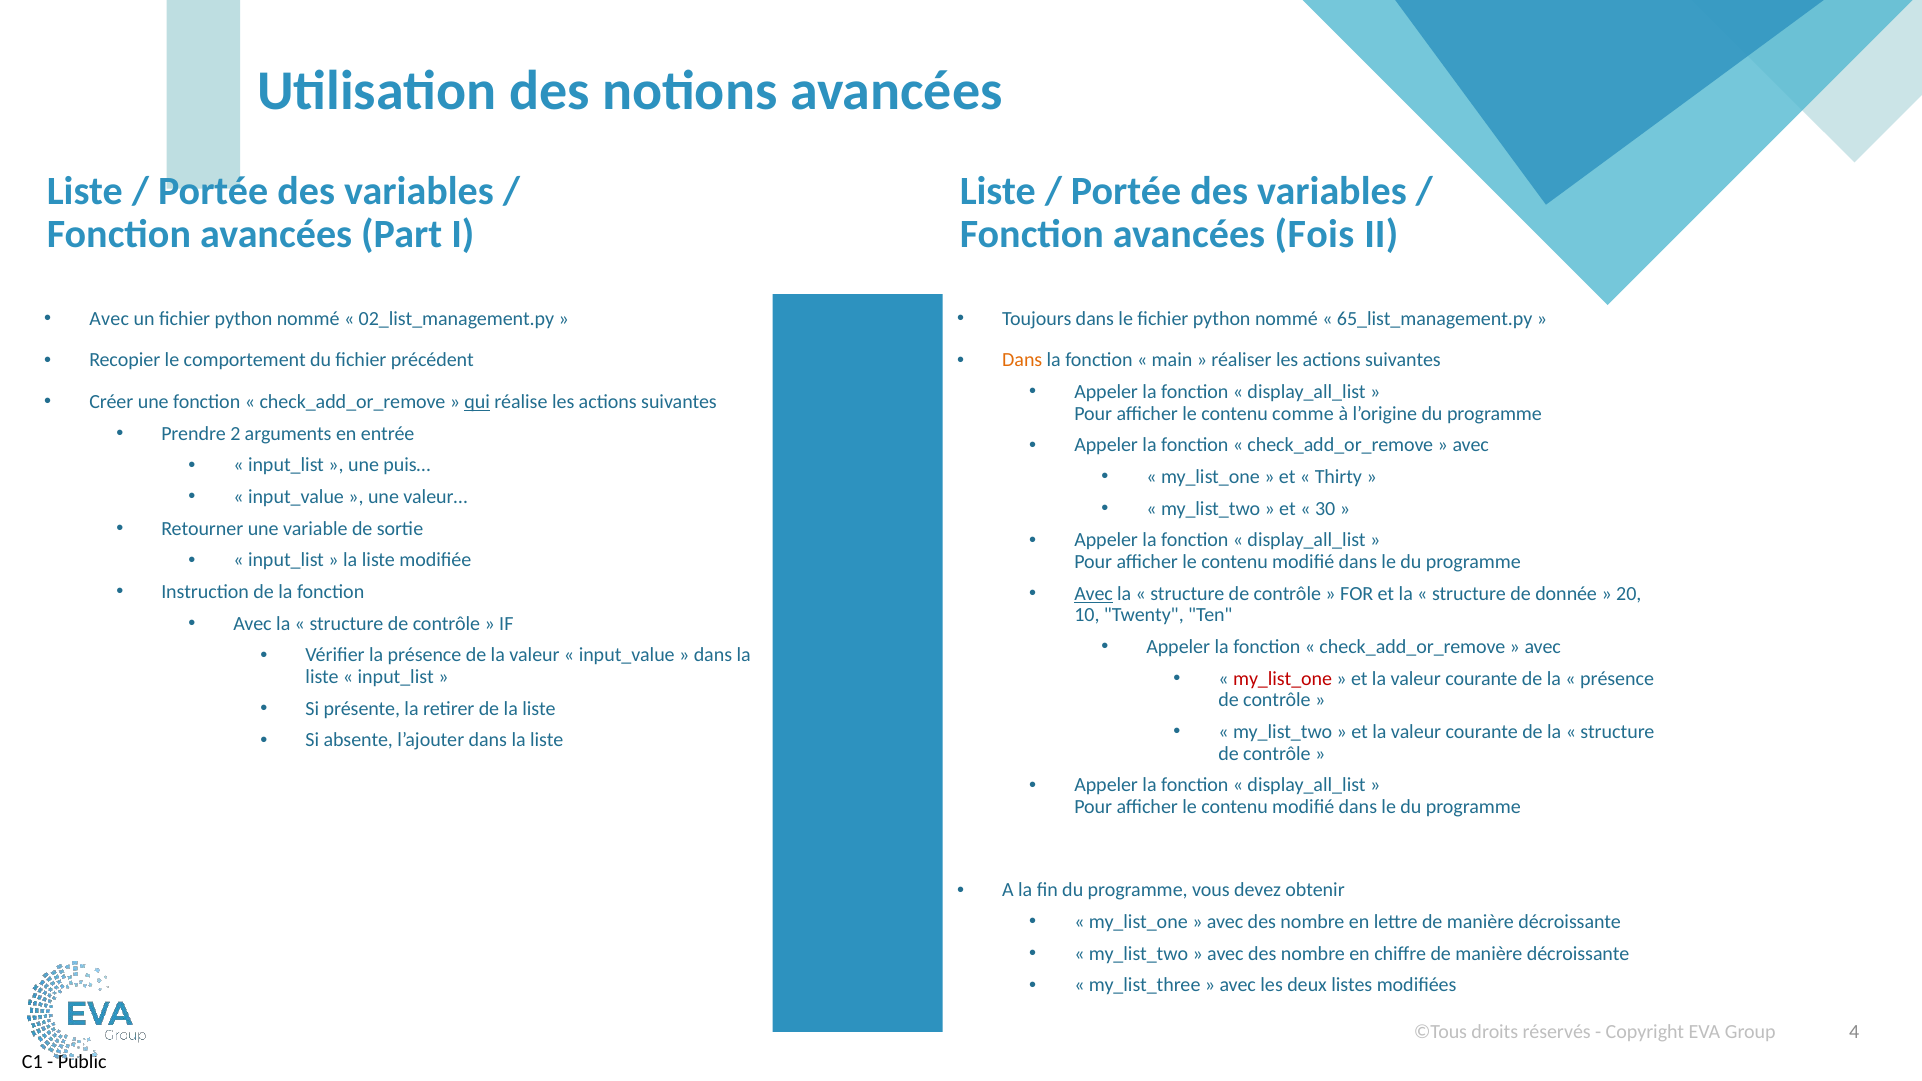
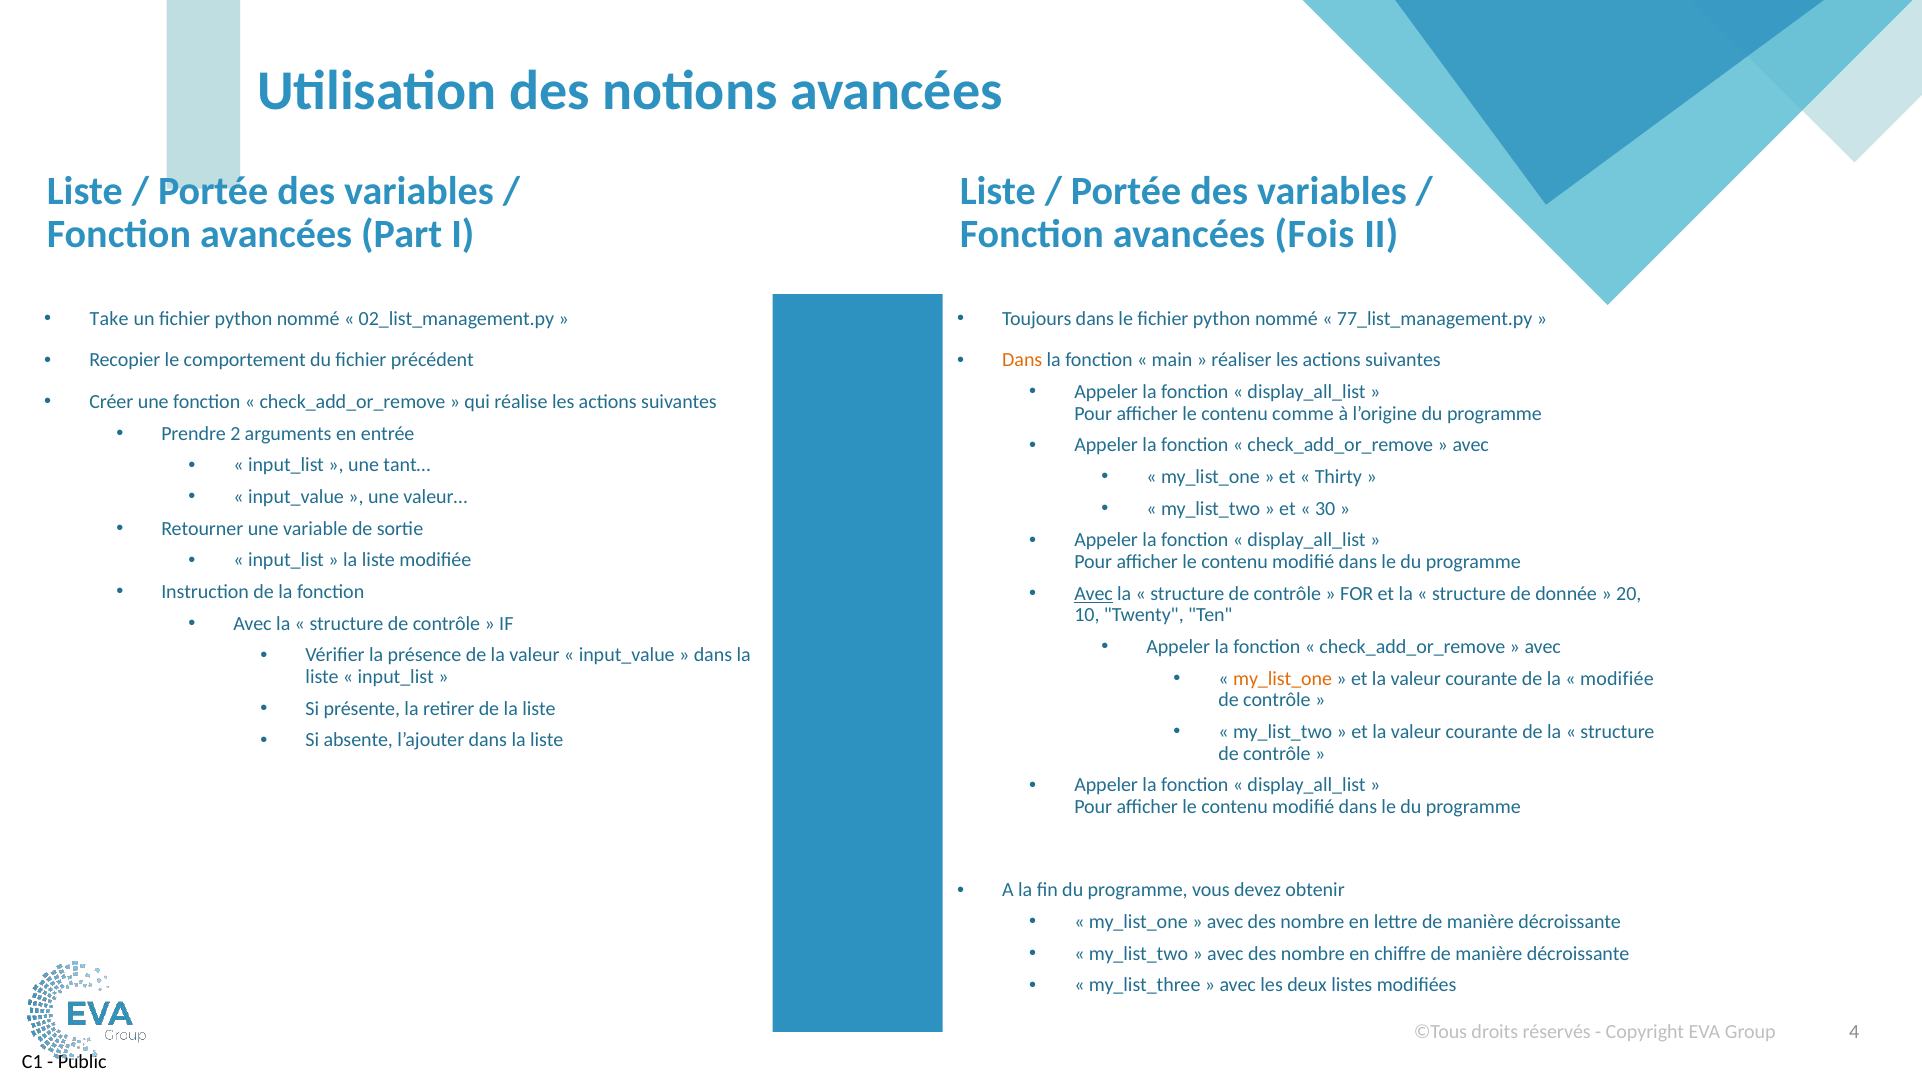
Avec: Avec -> Take (109, 319)
65_list_management.py: 65_list_management.py -> 77_list_management.py (1435, 319)
qui underline: present -> none (477, 402)
puis…: puis… -> tant… (407, 465)
my_list_one colour: red -> orange (1283, 679)
présence: présence -> modifiée (1617, 679)
